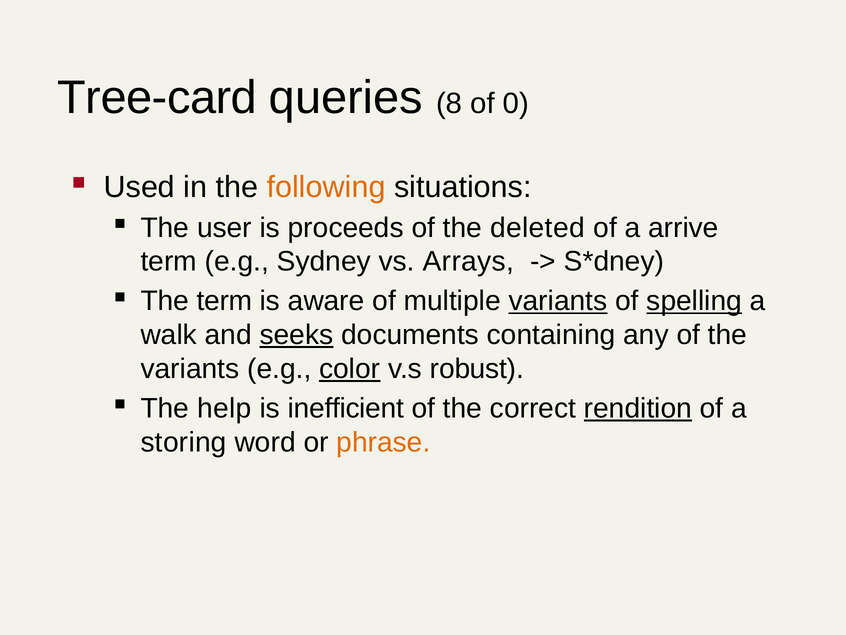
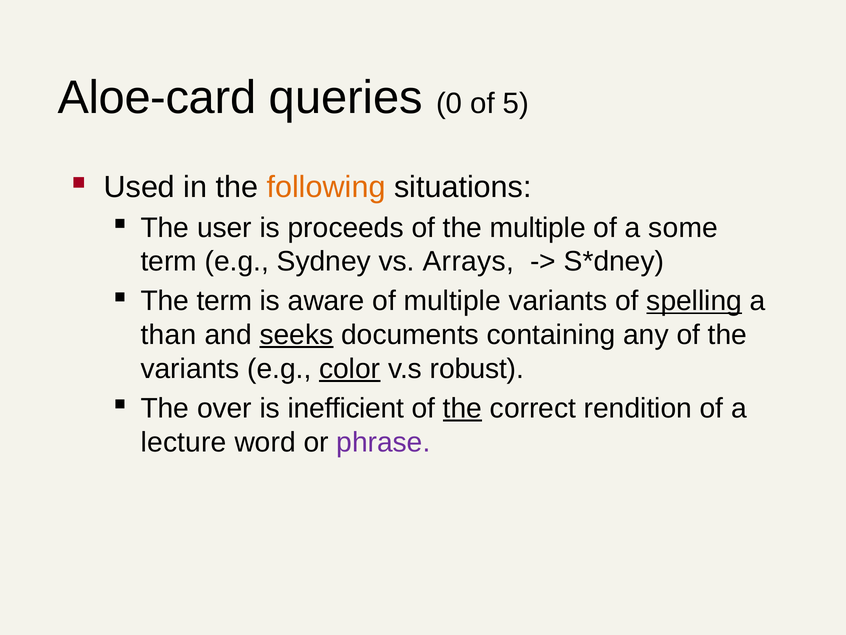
Tree-card: Tree-card -> Aloe-card (157, 98)
8: 8 -> 0 (449, 104)
0: 0 -> 5 (516, 104)
the deleted: deleted -> multiple (538, 228)
arrive: arrive -> some (683, 228)
variants underline: present -> none (558, 301)
walk: walk -> than (169, 335)
help: help -> over (224, 408)
the underline: none -> present (462, 408)
rendition underline: present -> none (638, 408)
storing: storing -> lecture (184, 442)
phrase colour: orange -> purple (383, 442)
